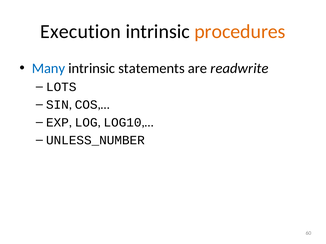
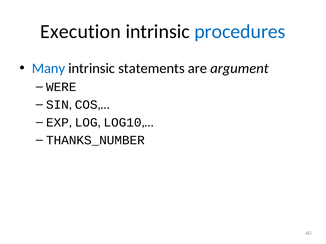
procedures colour: orange -> blue (240, 32)
readwrite: readwrite -> argument (240, 68)
LOTS: LOTS -> WERE (61, 87)
UNLESS_NUMBER: UNLESS_NUMBER -> THANKS_NUMBER (95, 140)
